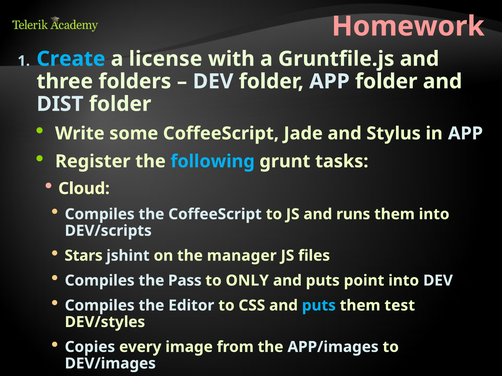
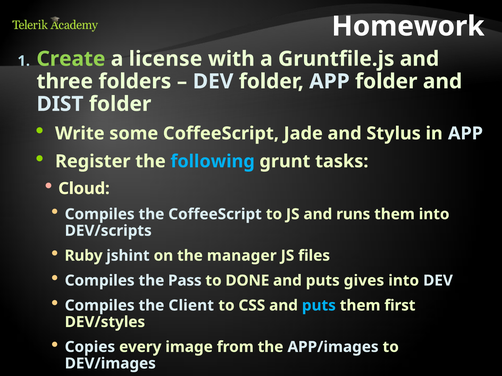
Homework colour: pink -> white (408, 26)
Create colour: light blue -> light green (71, 59)
Stars: Stars -> Ruby (84, 256)
ONLY: ONLY -> DONE (247, 281)
point: point -> gives (364, 281)
Editor: Editor -> Client (191, 306)
test: test -> first (400, 306)
